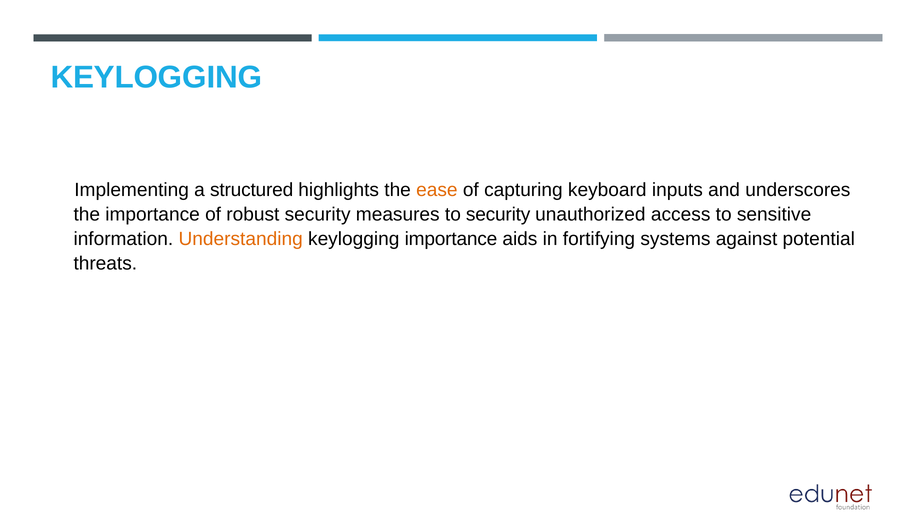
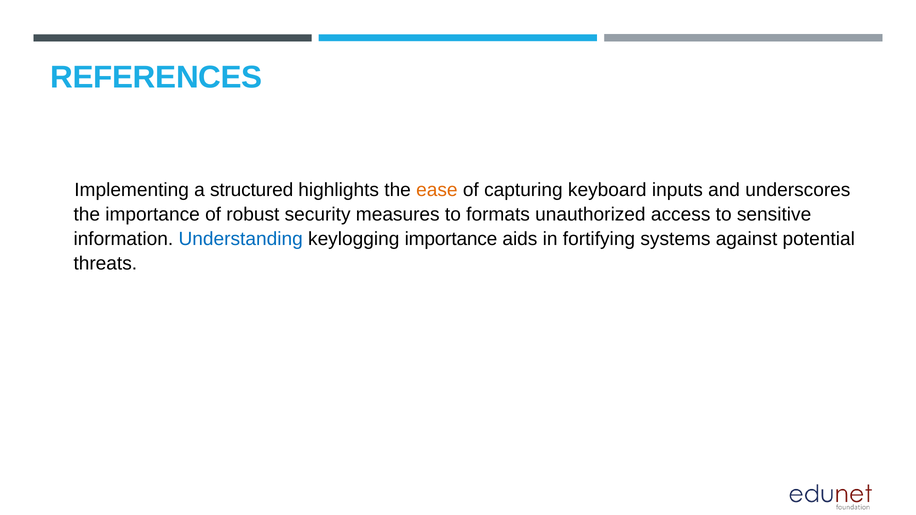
KEYLOGGING: KEYLOGGING -> REFERENCES (156, 77)
to security: security -> formats (498, 215)
Understanding colour: orange -> blue (241, 239)
